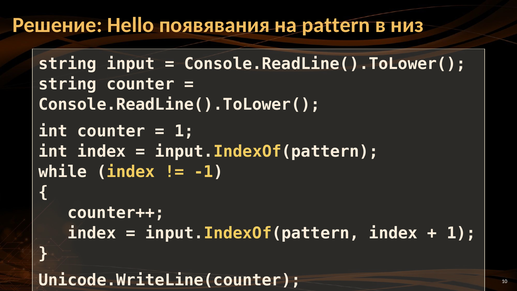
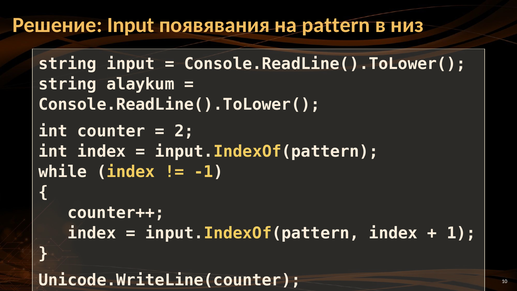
Решение Hello: Hello -> Input (131, 25)
string counter: counter -> alaykum (140, 84)
1: 1 -> 2 (184, 131)
